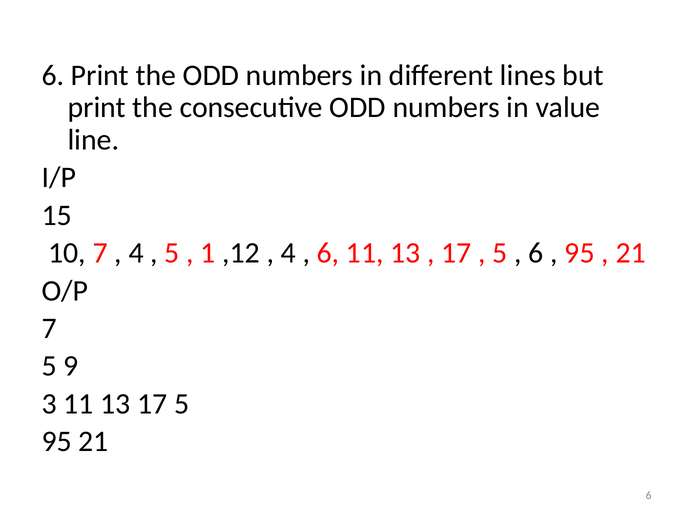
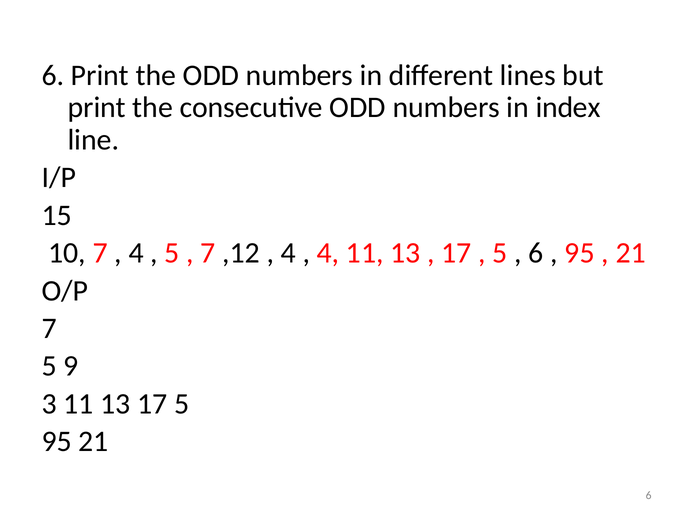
value: value -> index (568, 108)
1: 1 -> 7 (208, 253)
6: 6 -> 4 (328, 253)
